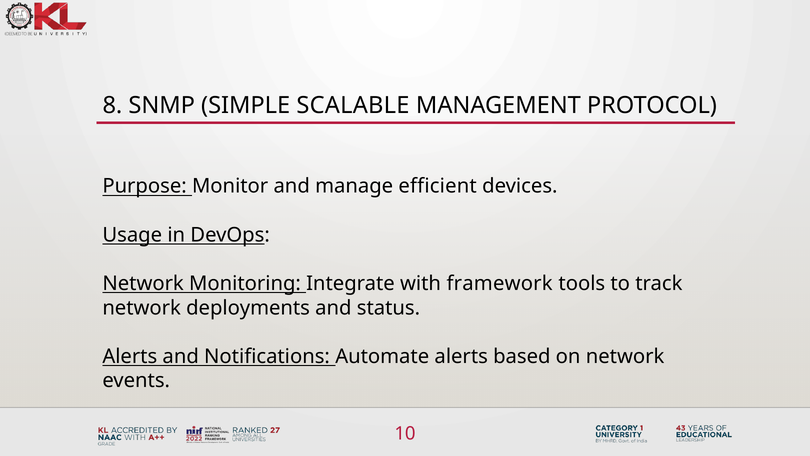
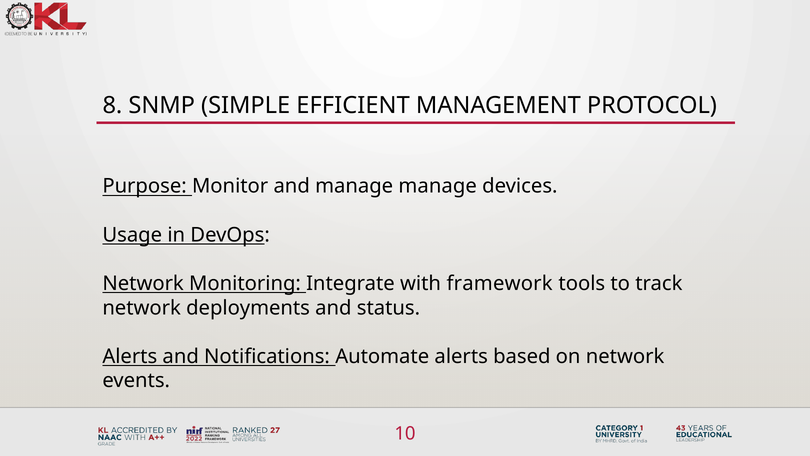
SCALABLE: SCALABLE -> EFFICIENT (353, 105)
manage efficient: efficient -> manage (438, 186)
